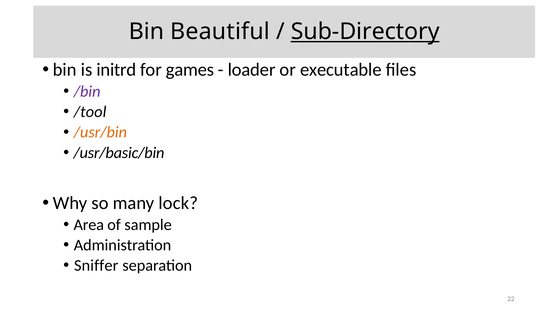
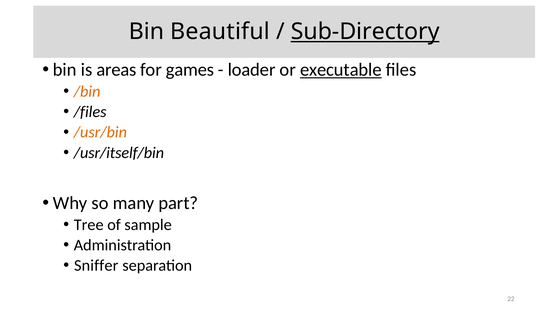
initrd: initrd -> areas (116, 70)
executable underline: none -> present (341, 70)
/bin colour: purple -> orange (87, 92)
/tool: /tool -> /files (90, 112)
/usr/basic/bin: /usr/basic/bin -> /usr/itself/bin (119, 153)
lock: lock -> part (178, 203)
Area: Area -> Tree (89, 225)
